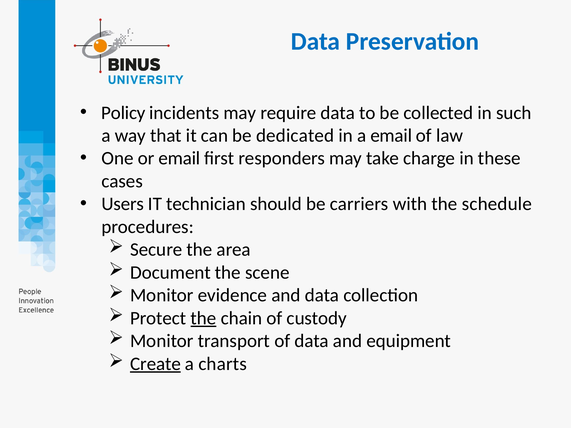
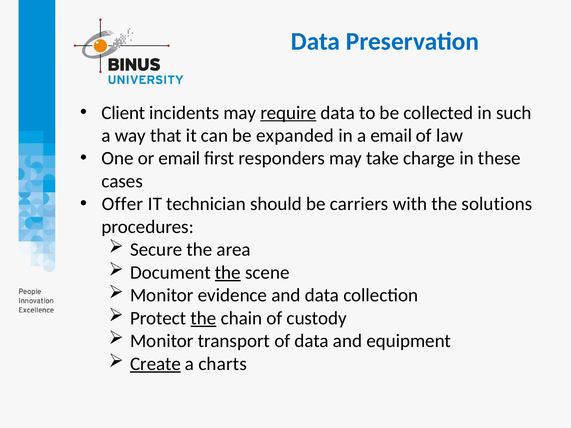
Policy: Policy -> Client (123, 113)
require underline: none -> present (288, 113)
dedicated: dedicated -> expanded (295, 136)
Users: Users -> Offer (122, 204)
schedule: schedule -> solutions (497, 204)
the underline: none -> present (228, 273)
